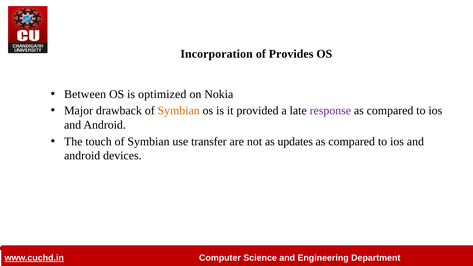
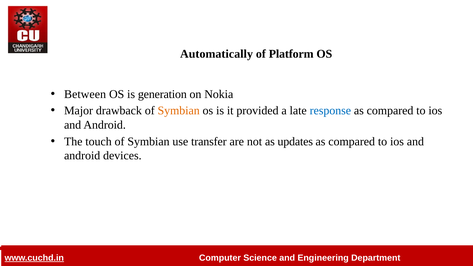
Incorporation: Incorporation -> Automatically (217, 54)
Provides: Provides -> Platform (291, 54)
optimized: optimized -> generation (162, 94)
response colour: purple -> blue (330, 111)
